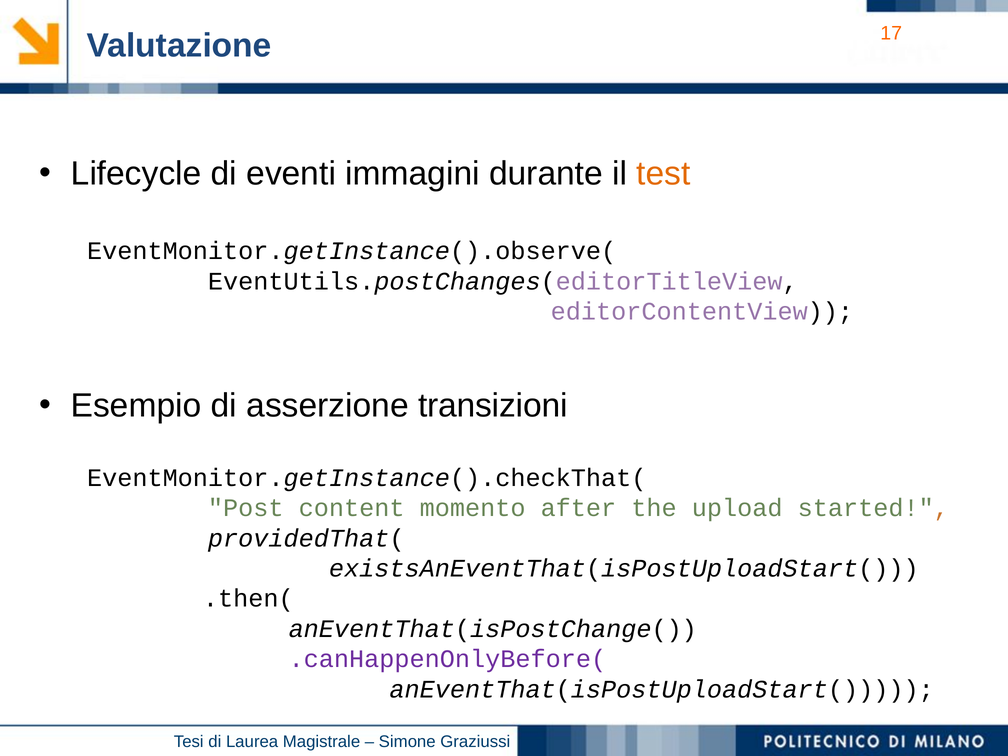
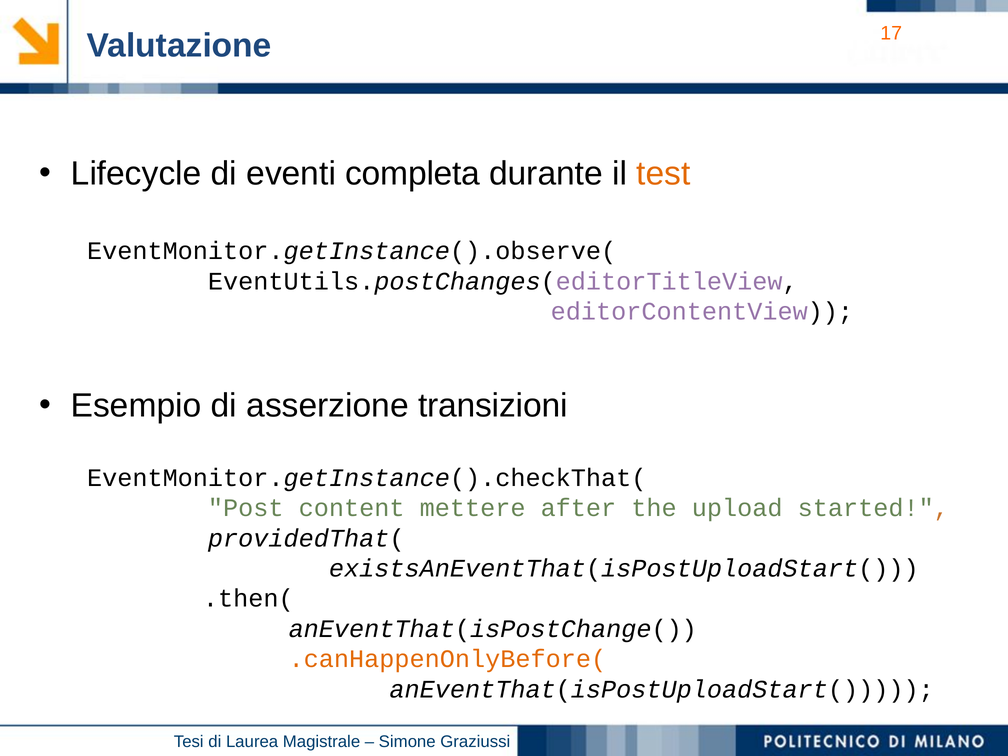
immagini: immagini -> completa (413, 174)
momento: momento -> mettere (473, 508)
.canHappenOnlyBefore( colour: purple -> orange (447, 659)
